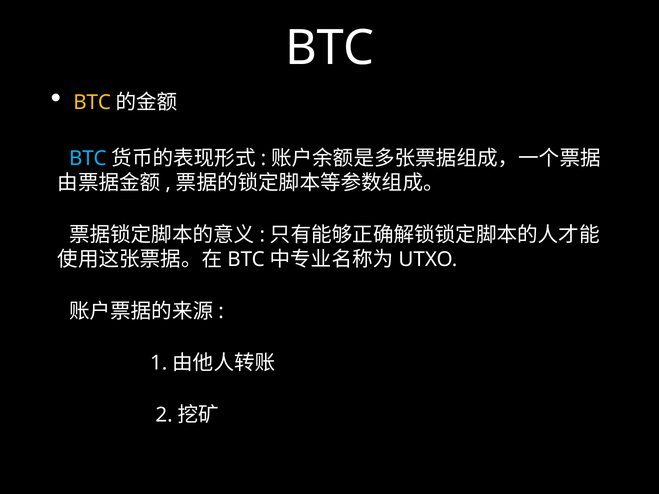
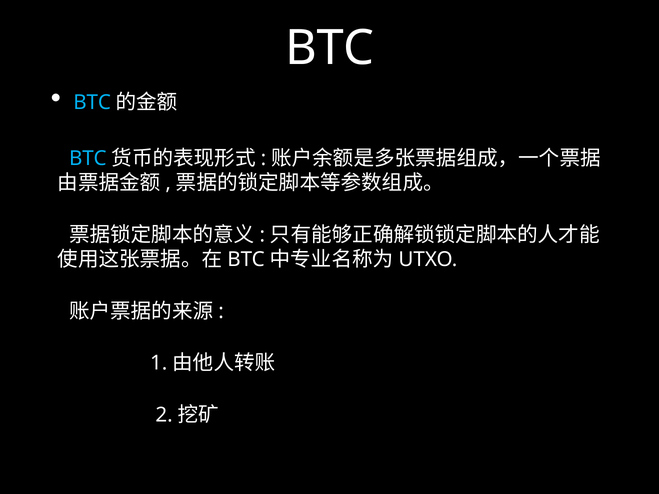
BTC colour: yellow -> light blue (92, 102)
